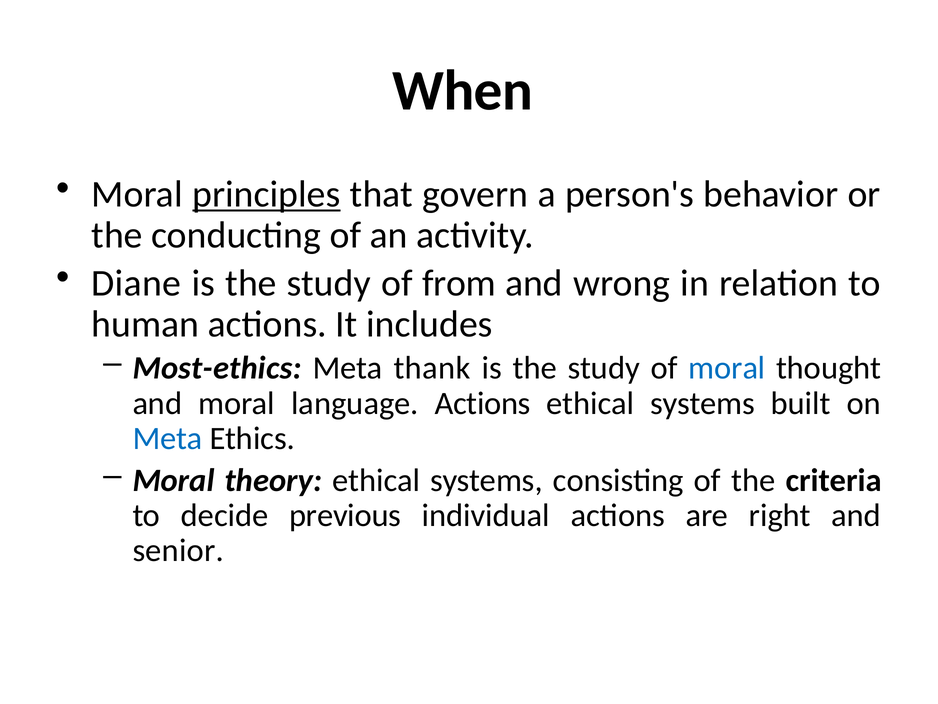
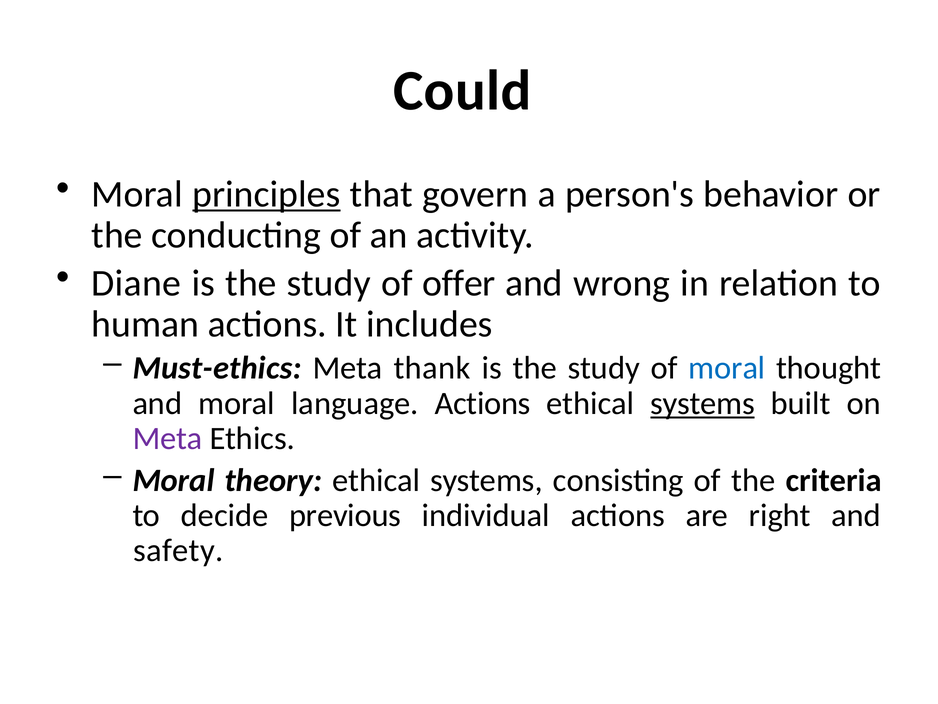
When: When -> Could (462, 91)
from: from -> offer (459, 283)
Most-ethics: Most-ethics -> Must-ethics (217, 368)
systems underline: none -> present (703, 403)
Meta colour: blue -> purple (168, 438)
senior: senior -> safety (178, 550)
